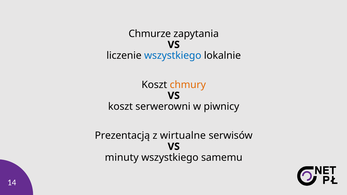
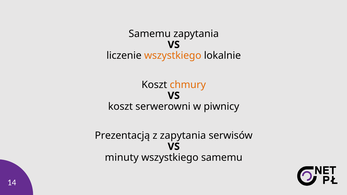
Chmurze: Chmurze -> Samemu (150, 34)
wszystkiego colour: blue -> orange (173, 56)
z wirtualne: wirtualne -> zapytania (183, 136)
